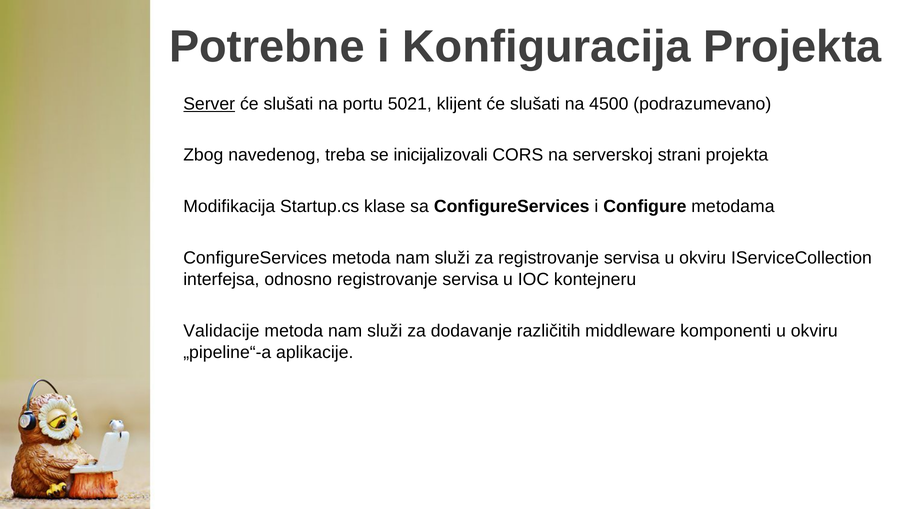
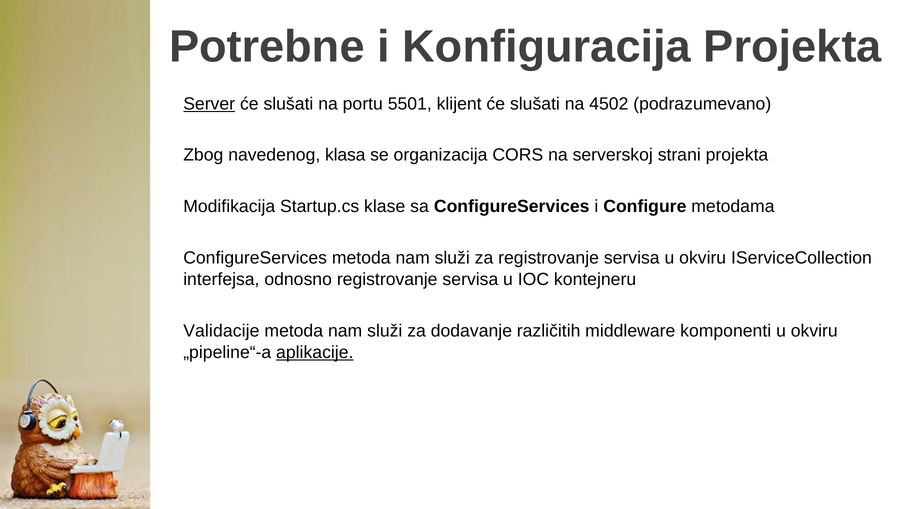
5021: 5021 -> 5501 (410, 104)
4500: 4500 -> 4502 (609, 104)
treba: treba -> klasa (345, 155)
inicijalizovali: inicijalizovali -> organizacija (441, 155)
aplikacije underline: none -> present (315, 352)
